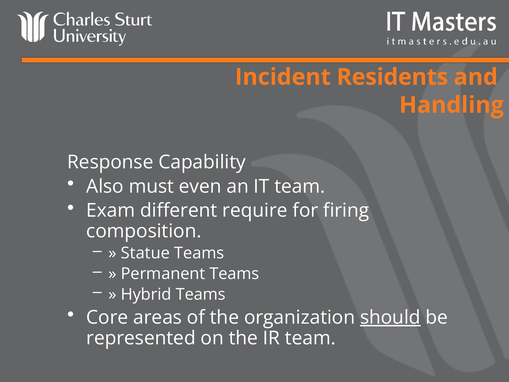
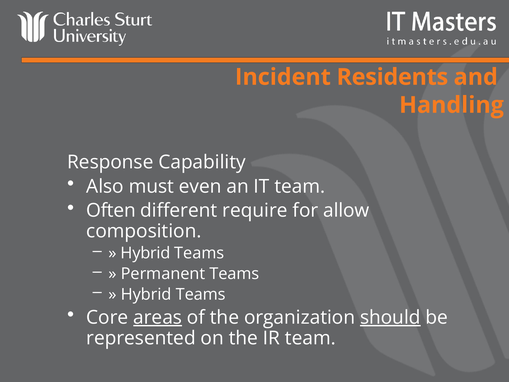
Exam: Exam -> Often (111, 211)
firing: firing -> allow (346, 211)
Statue: Statue -> Hybrid (146, 253)
areas underline: none -> present (158, 317)
